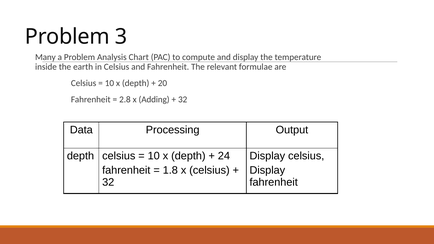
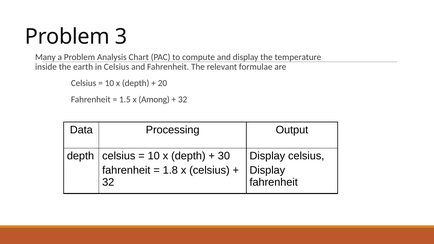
2.8: 2.8 -> 1.5 (125, 100)
Adding: Adding -> Among (154, 100)
24: 24 -> 30 (224, 156)
